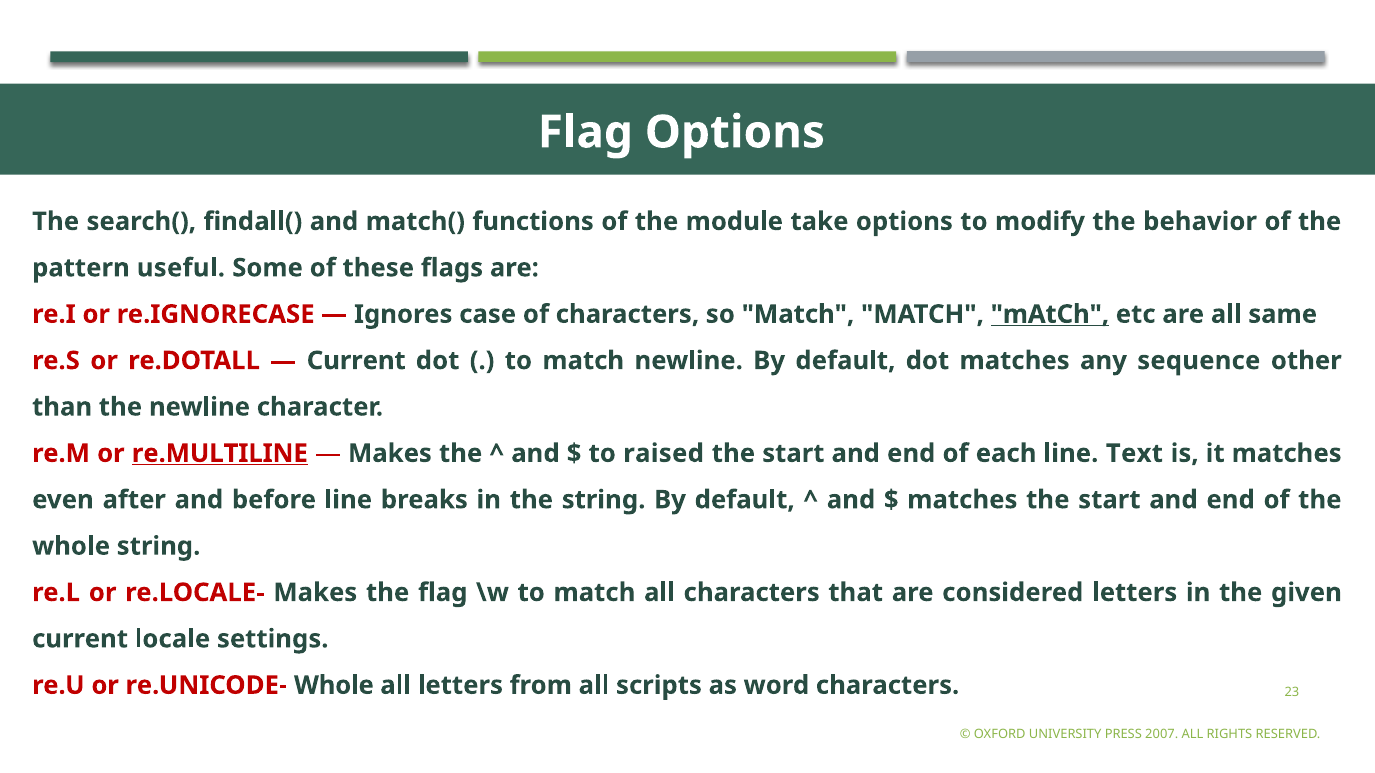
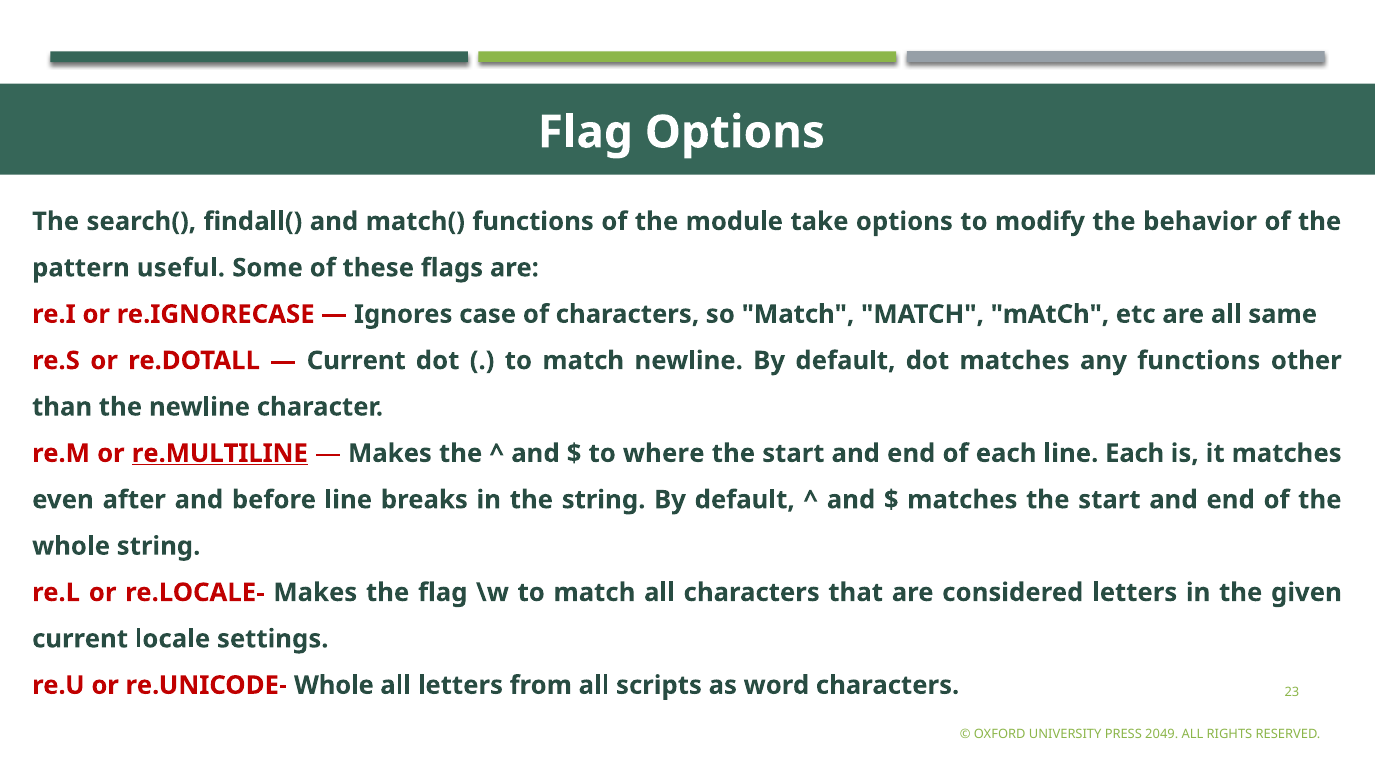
mAtCh underline: present -> none (1050, 314)
any sequence: sequence -> functions (1199, 361)
raised: raised -> where (664, 454)
line Text: Text -> Each (1135, 454)
2007: 2007 -> 2049 (1162, 734)
